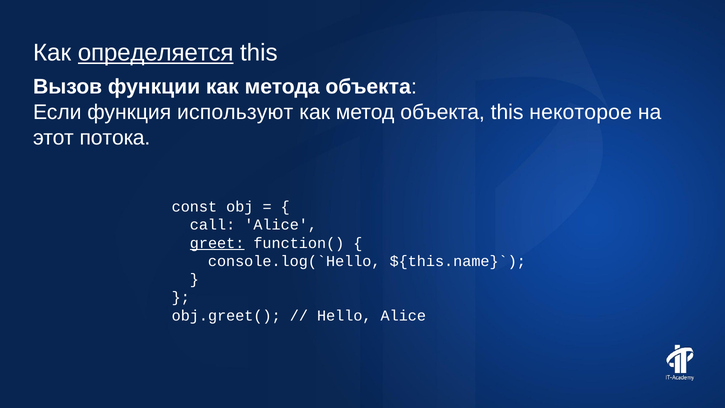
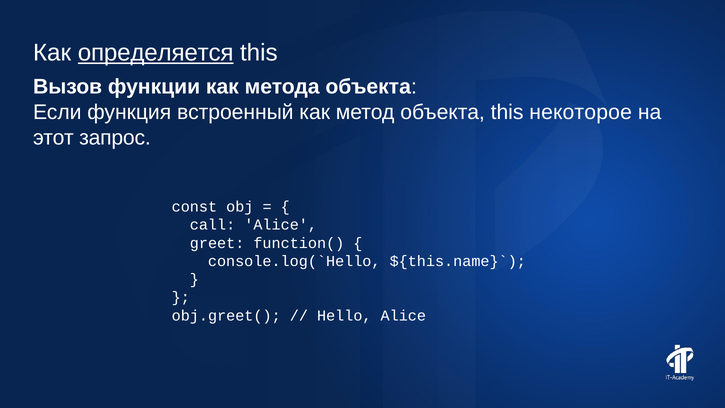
используют: используют -> встроенный (235, 112)
потока: потока -> запрос (115, 138)
greet underline: present -> none (217, 243)
